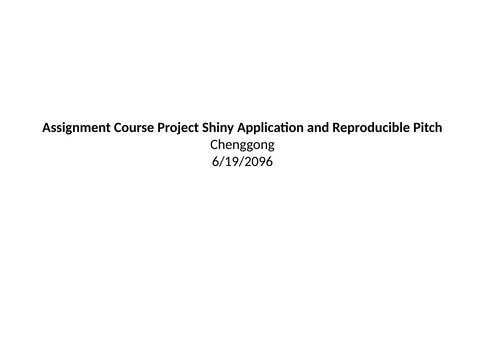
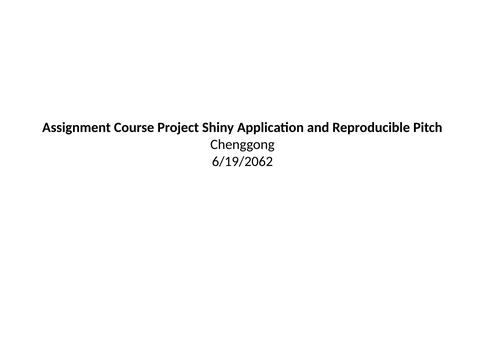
6/19/2096: 6/19/2096 -> 6/19/2062 (242, 161)
